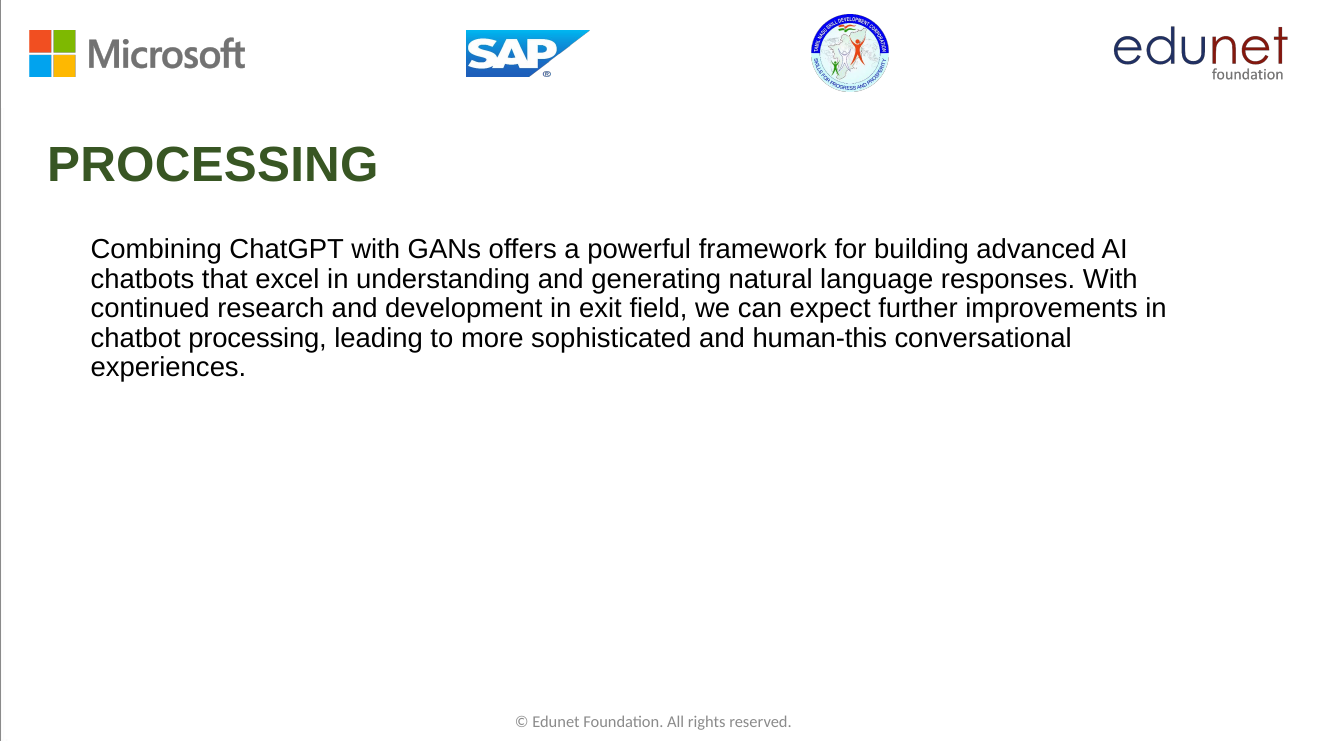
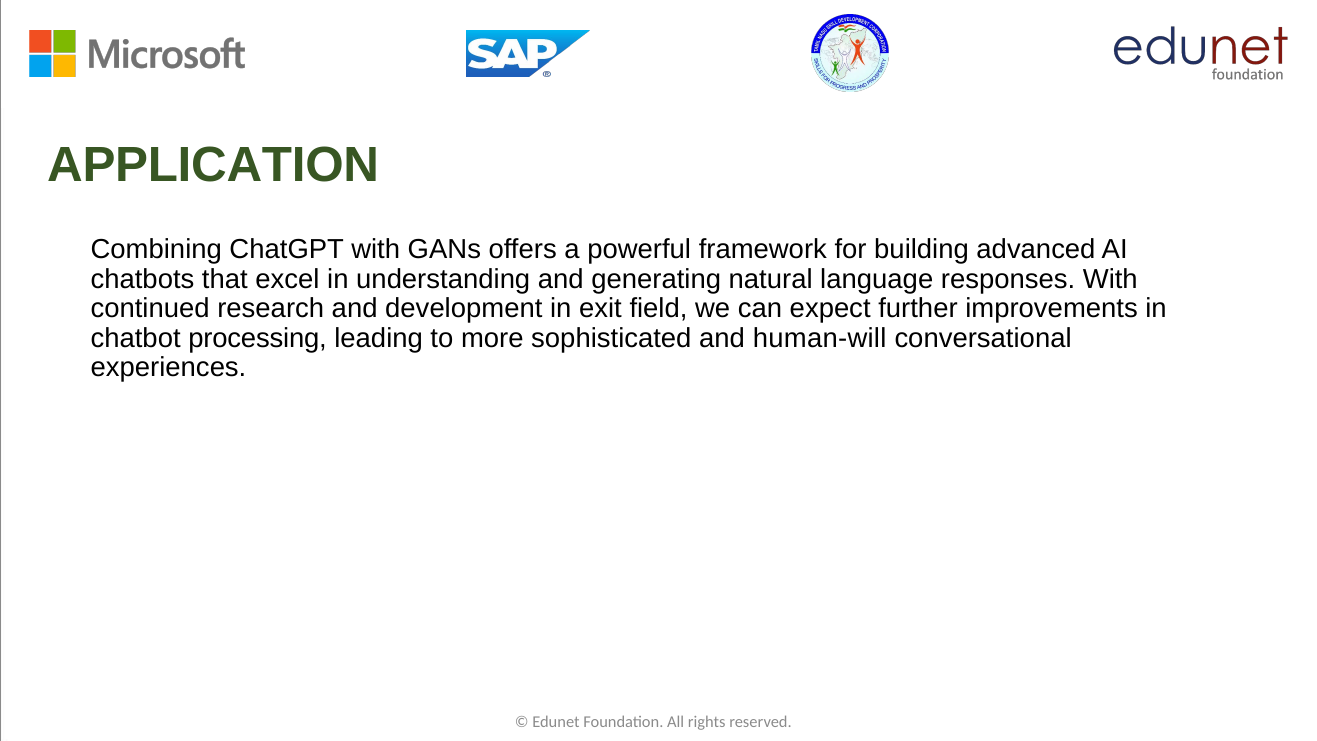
PROCESSING: PROCESSING -> APPLICATION (213, 165)
human-this: human-this -> human-will (820, 338)
